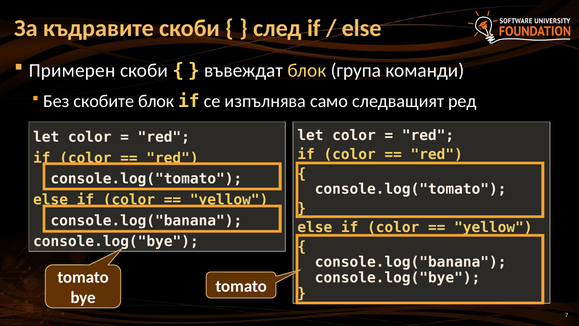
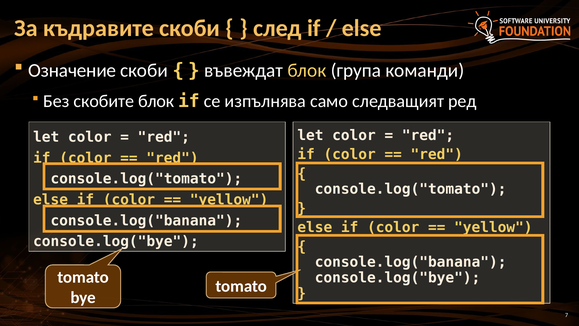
Примерен: Примерен -> Означение (72, 70)
